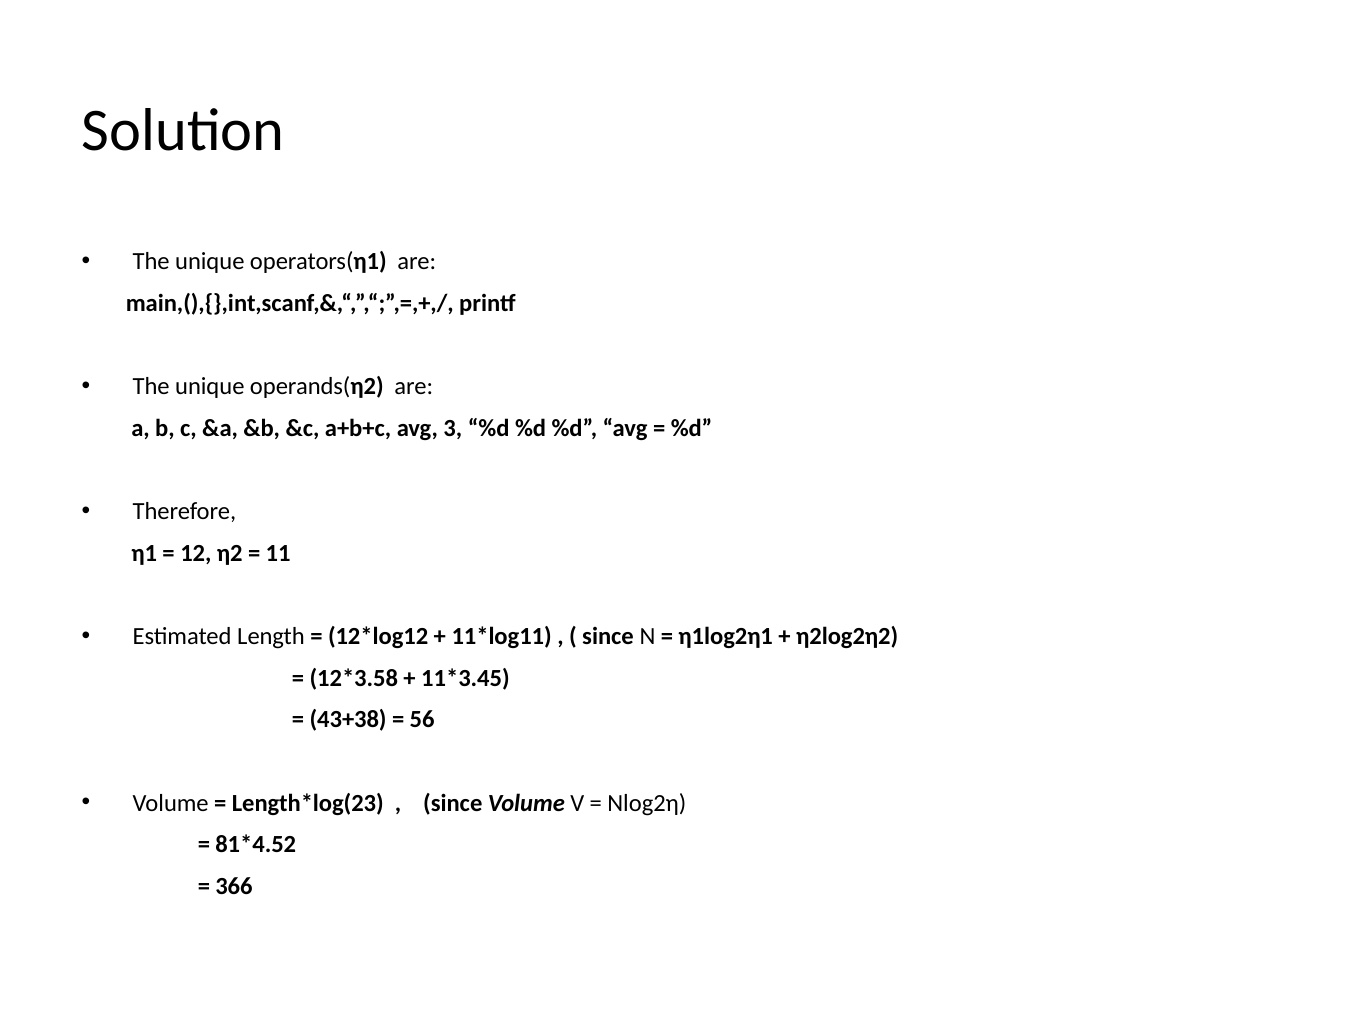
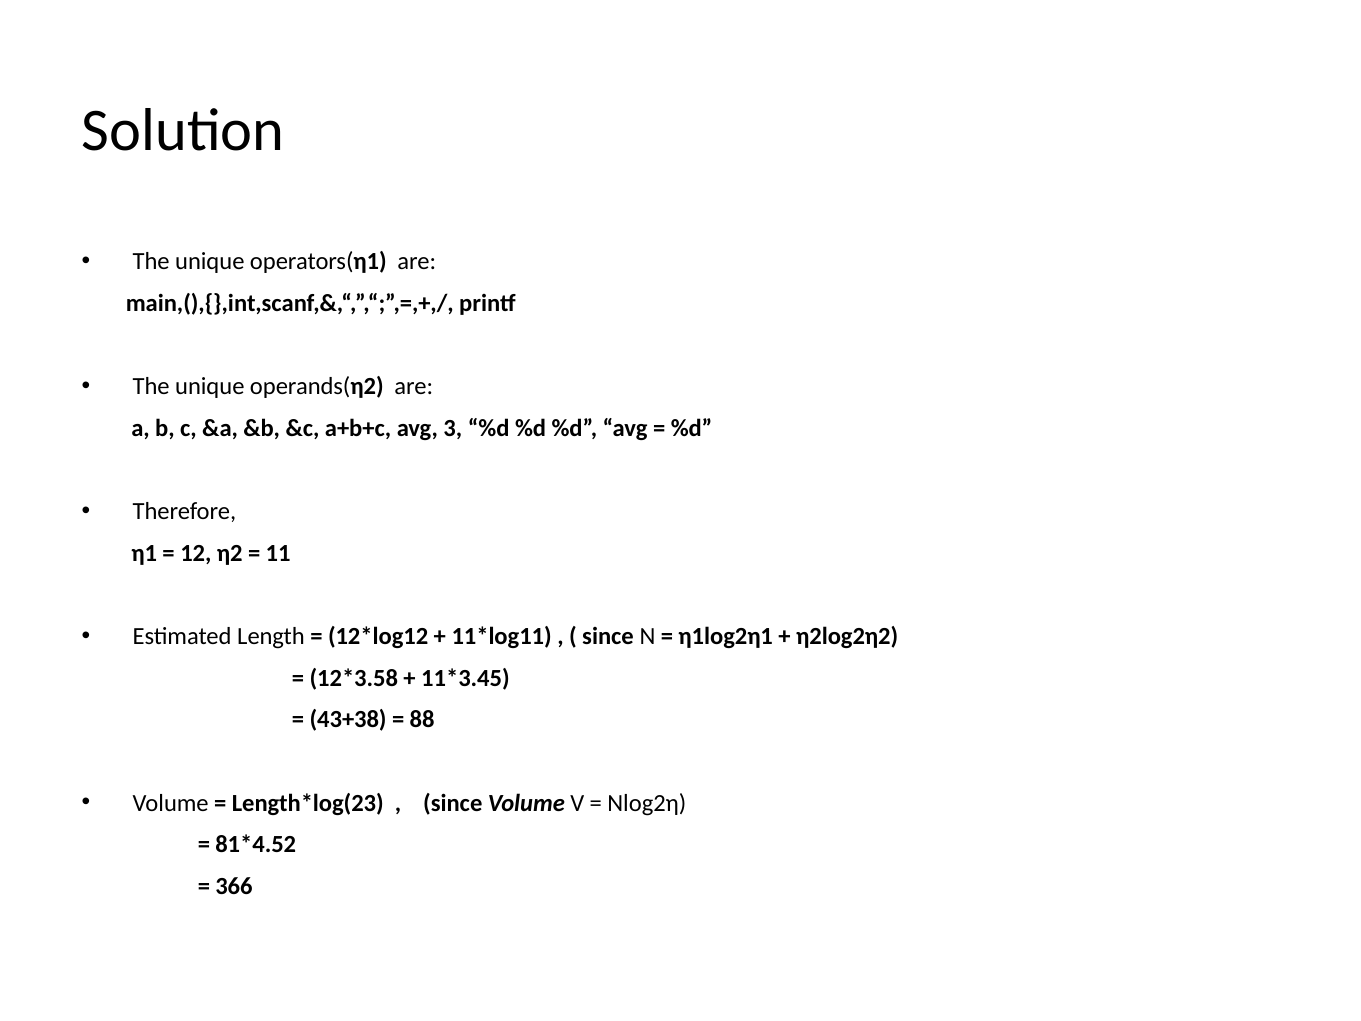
56: 56 -> 88 (422, 719)
